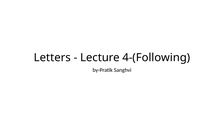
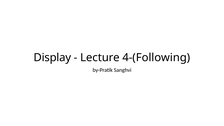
Letters: Letters -> Display (52, 58)
